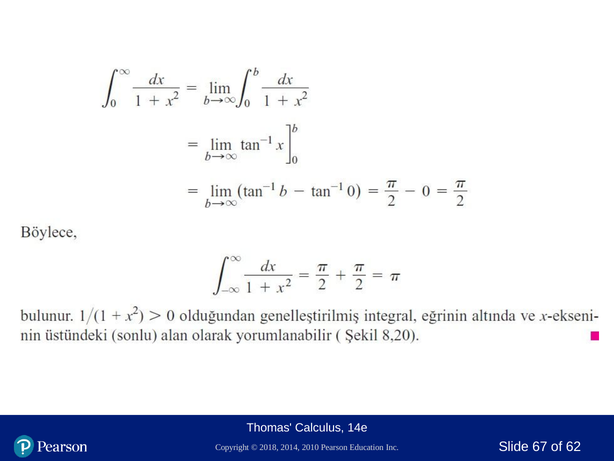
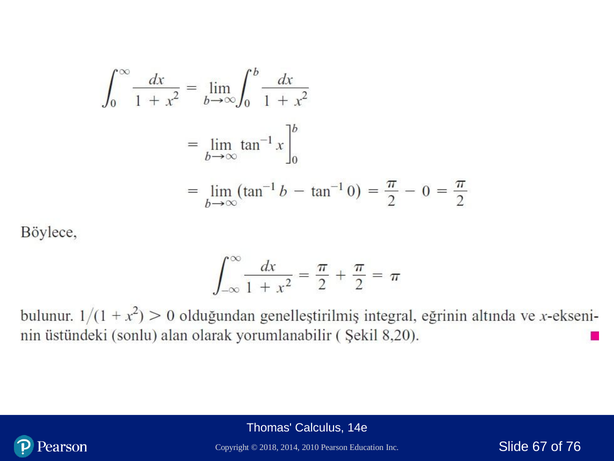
62: 62 -> 76 (574, 446)
